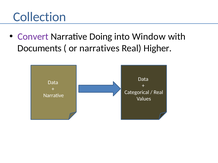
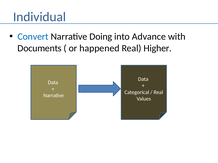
Collection: Collection -> Individual (40, 17)
Convert colour: purple -> blue (33, 37)
Window: Window -> Advance (149, 37)
narratives: narratives -> happened (99, 48)
